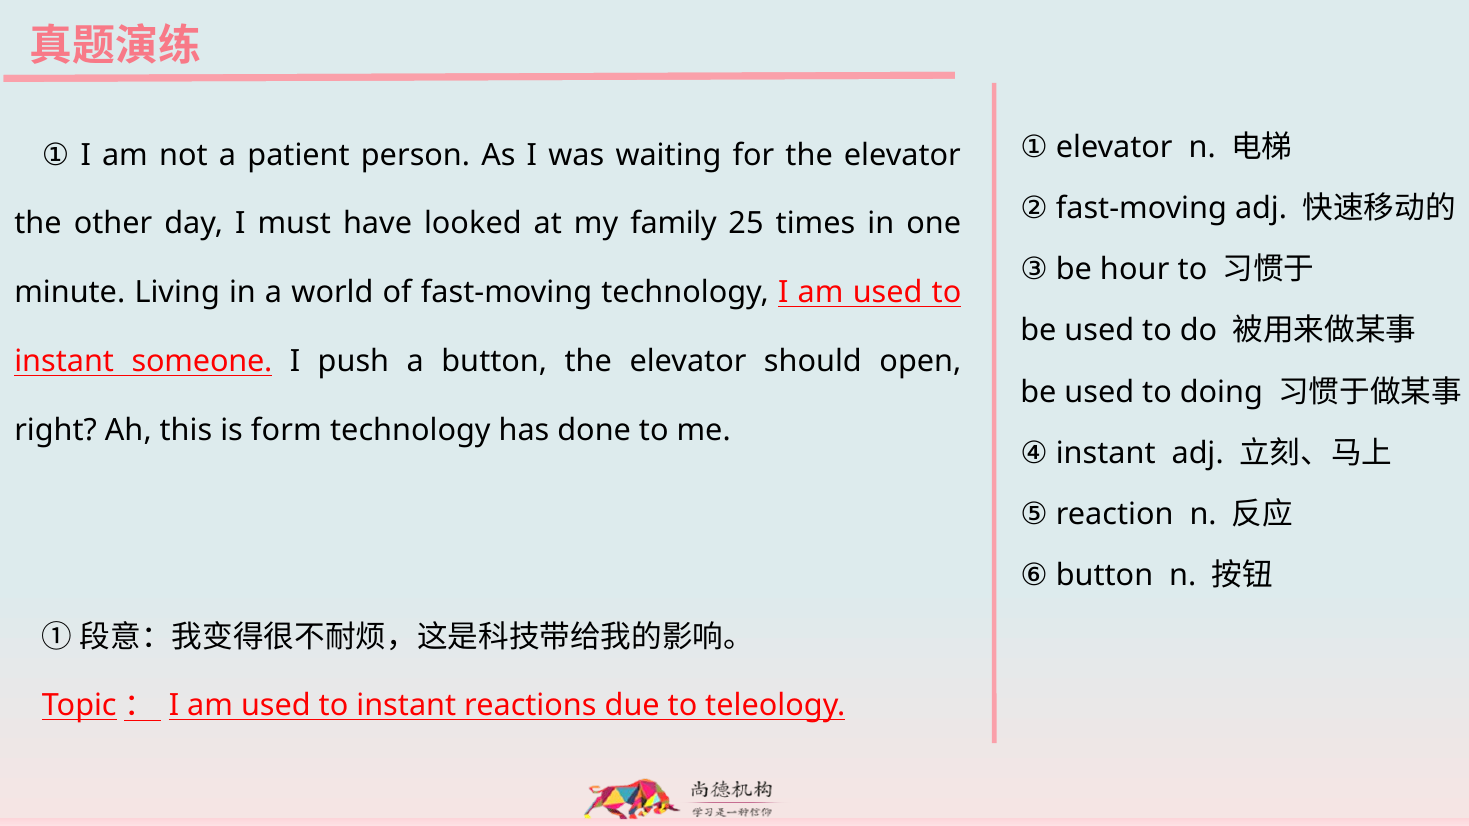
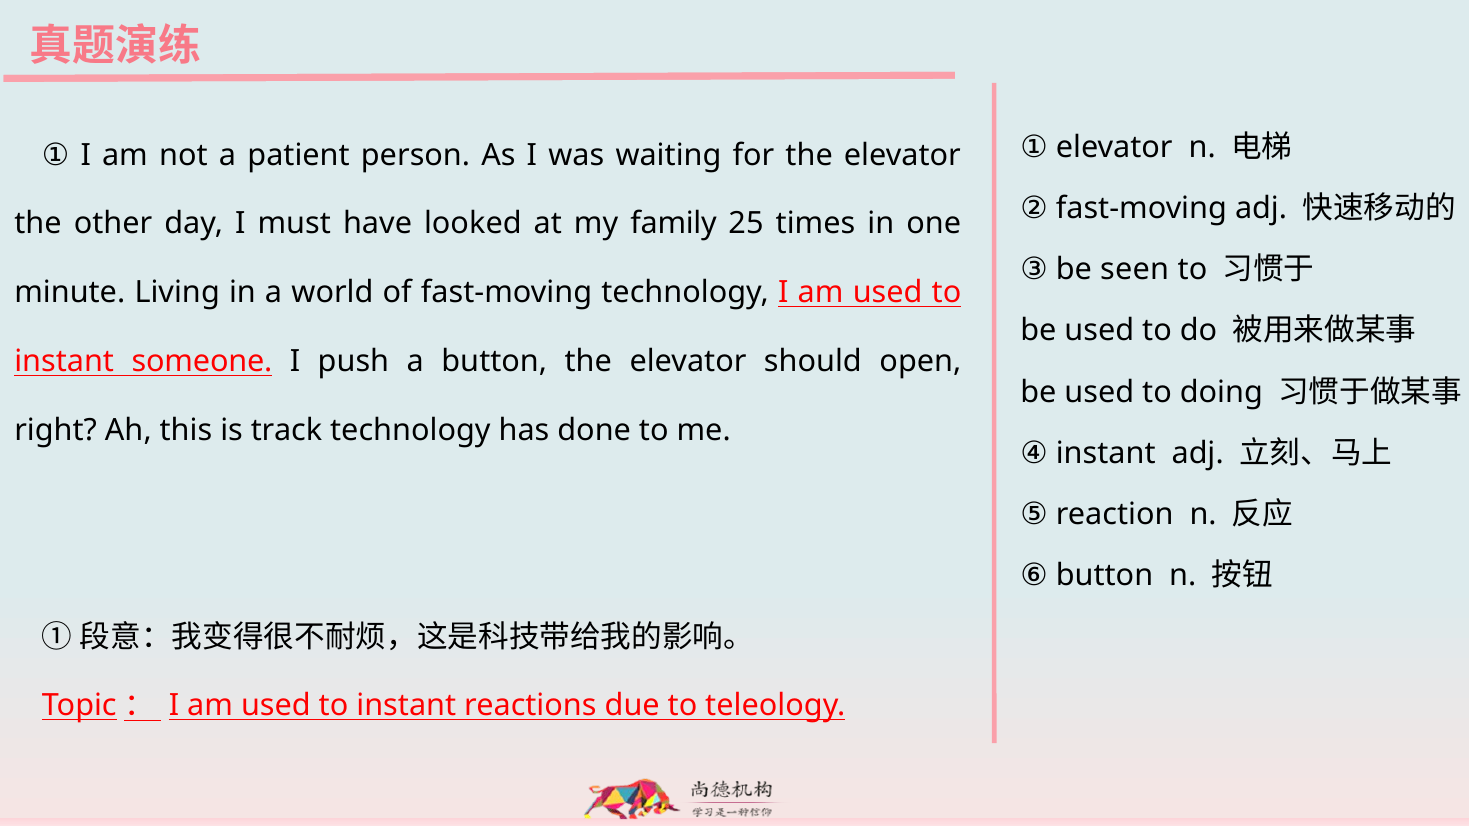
hour: hour -> seen (1135, 270)
form: form -> track (286, 431)
